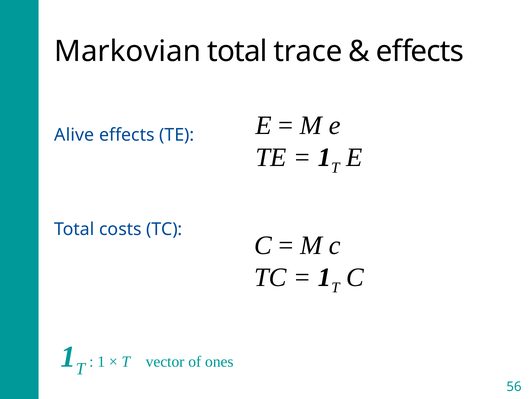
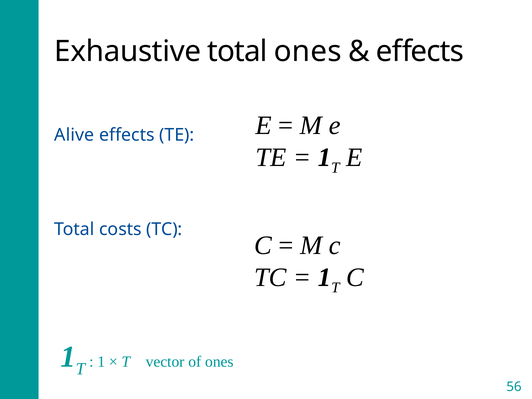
Markovian: Markovian -> Exhaustive (128, 51)
total trace: trace -> ones (308, 51)
